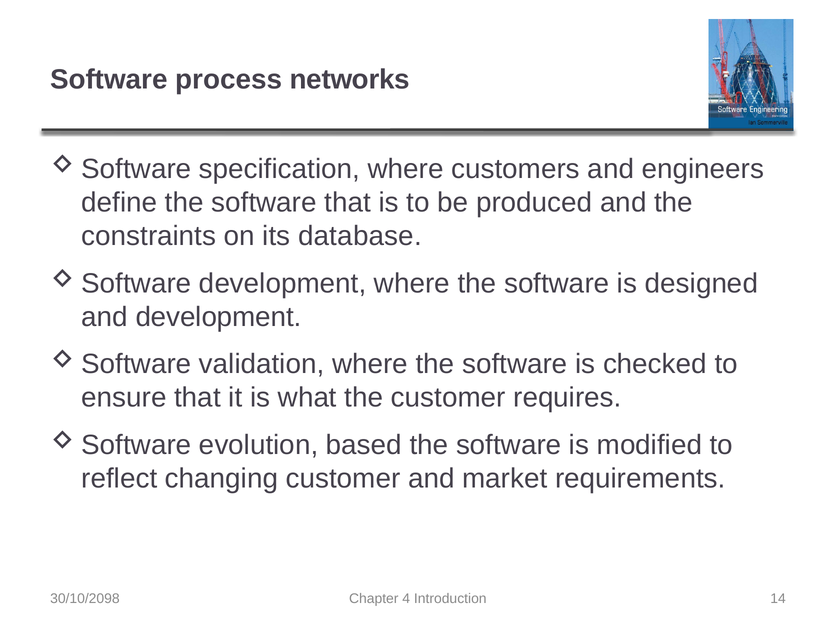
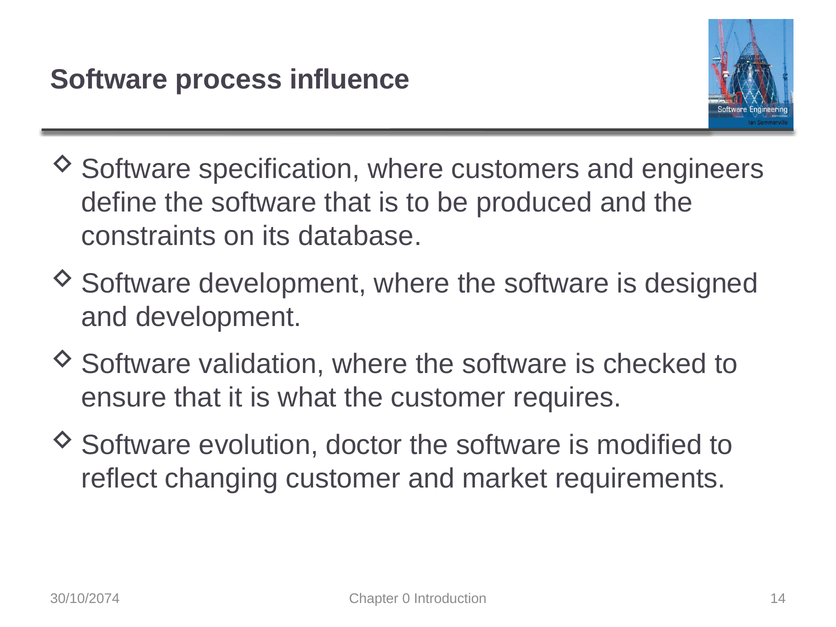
networks: networks -> influence (350, 79)
based: based -> doctor (364, 445)
30/10/2098: 30/10/2098 -> 30/10/2074 (85, 599)
4: 4 -> 0 (406, 599)
